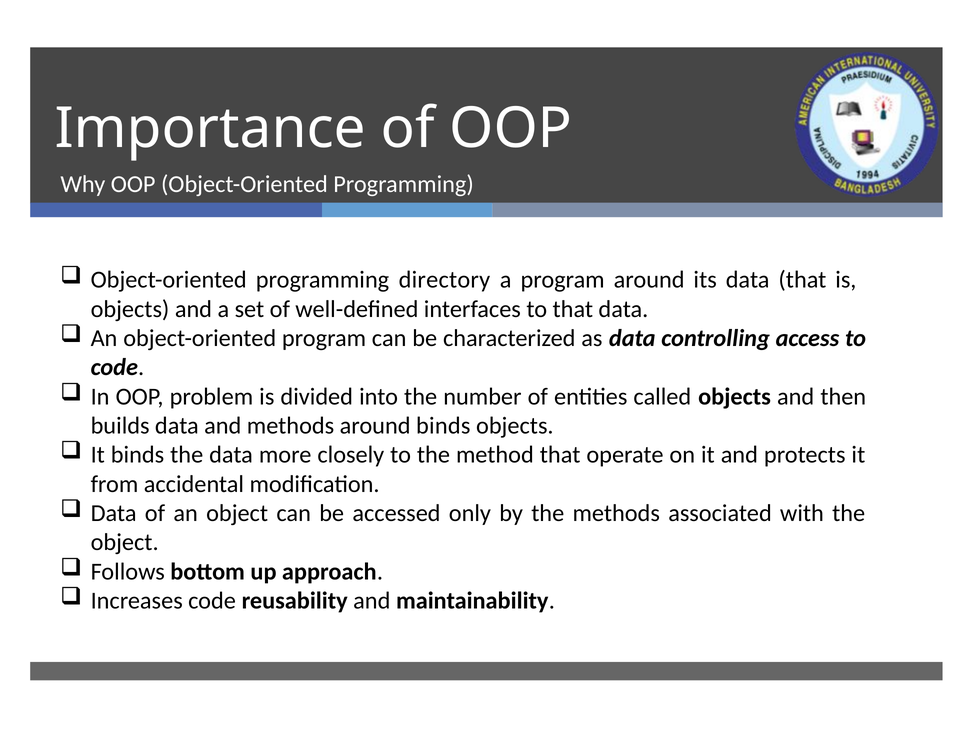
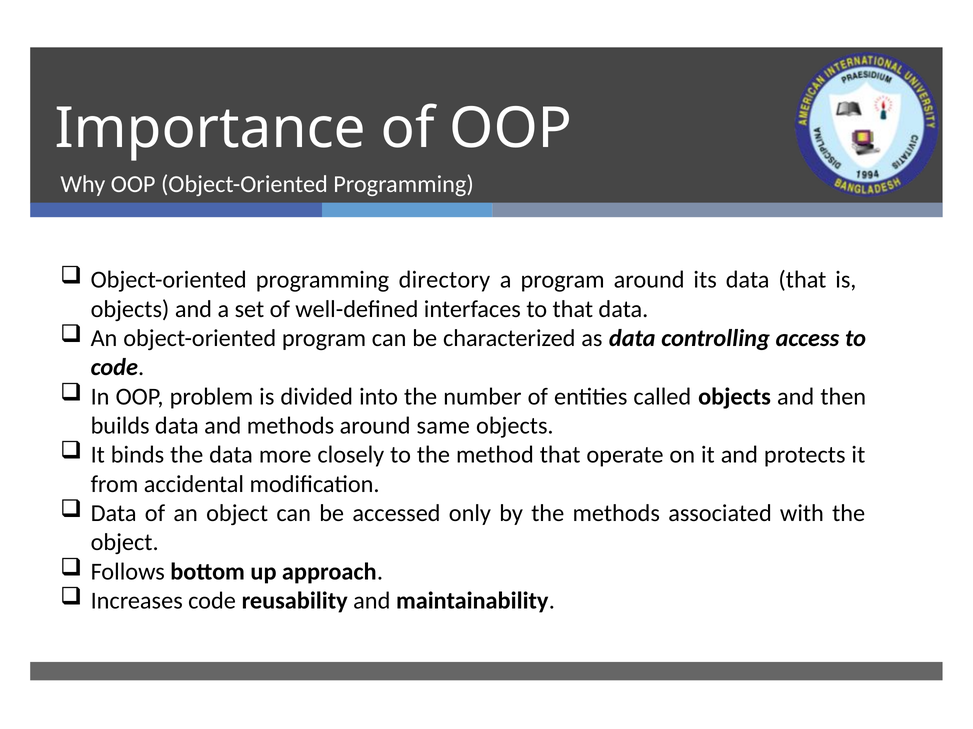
around binds: binds -> same (443, 426)
